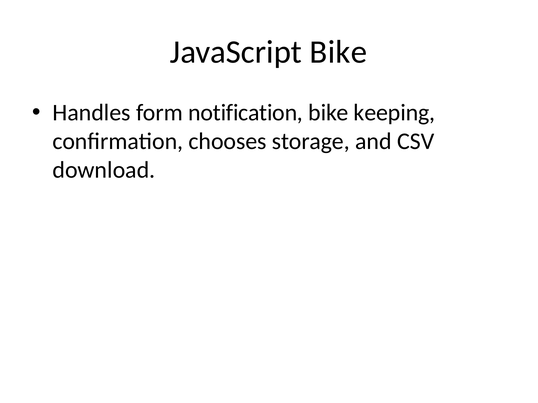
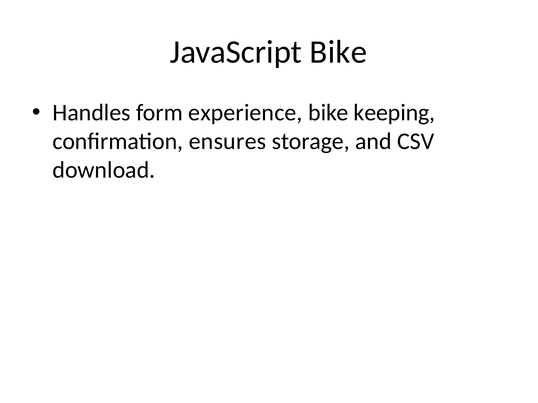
notification: notification -> experience (245, 113)
chooses: chooses -> ensures (227, 142)
